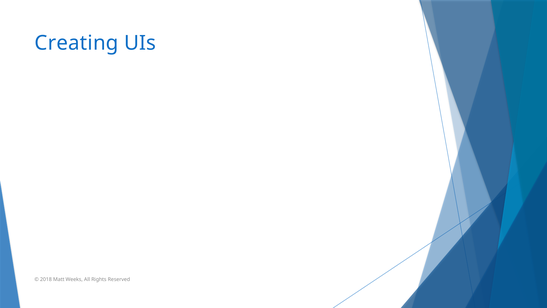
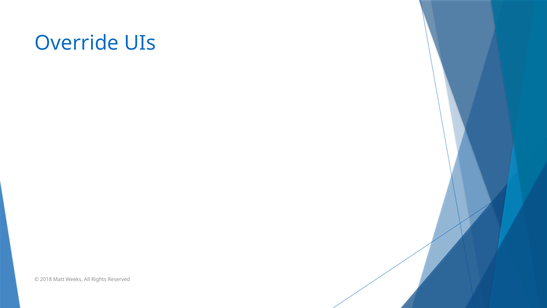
Creating: Creating -> Override (77, 43)
